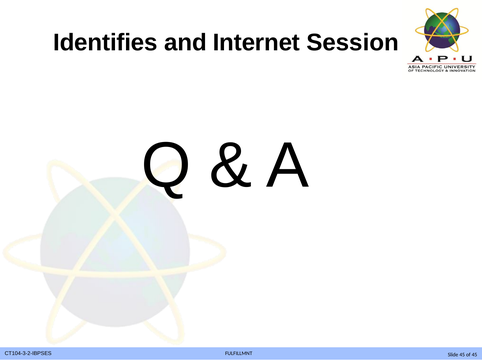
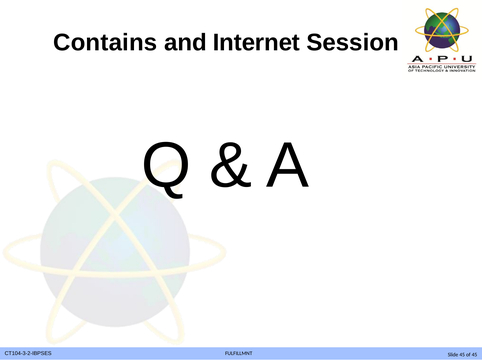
Identifies: Identifies -> Contains (105, 43)
